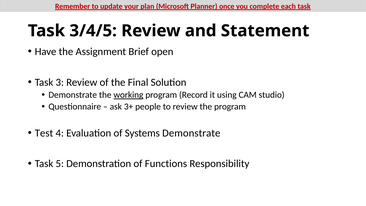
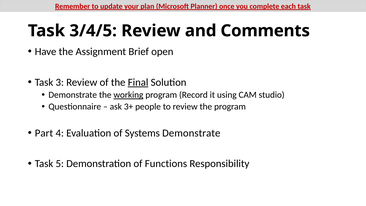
Statement: Statement -> Comments (265, 31)
Final underline: none -> present (138, 82)
Test: Test -> Part (44, 133)
